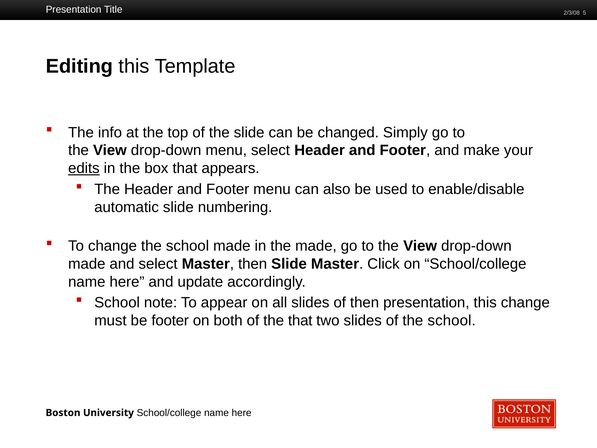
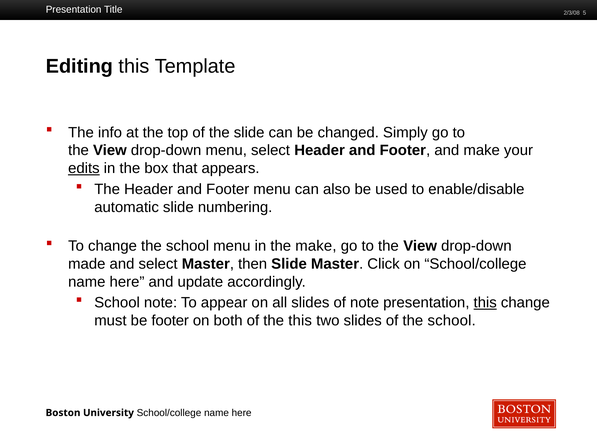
school made: made -> menu (232, 246)
the made: made -> make (316, 246)
of then: then -> note (365, 303)
this underline: none -> present (485, 303)
the that: that -> this (300, 320)
